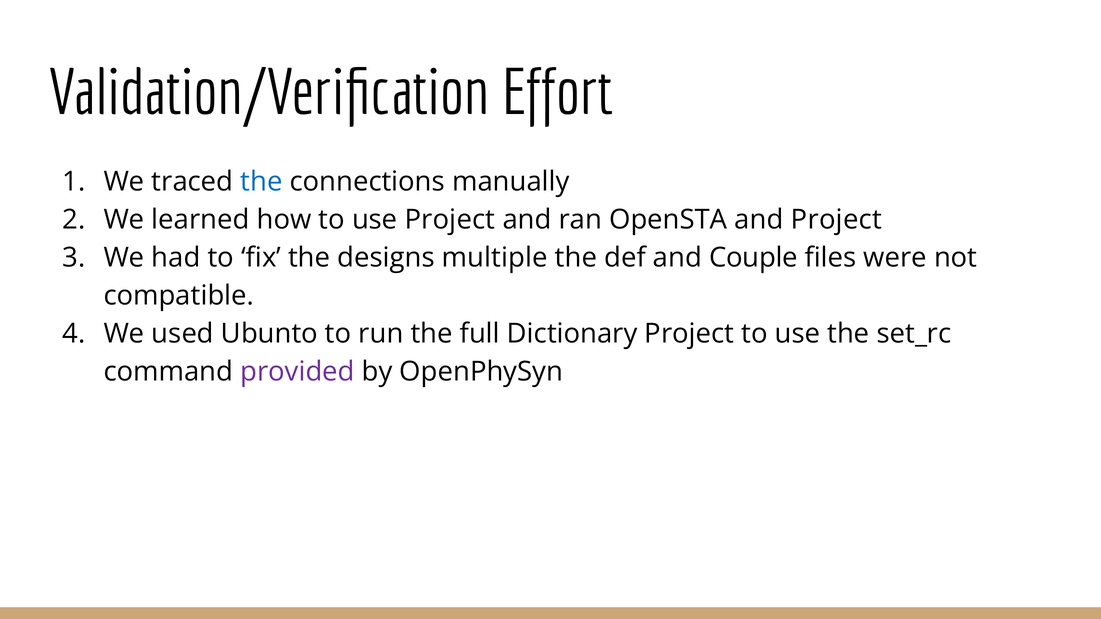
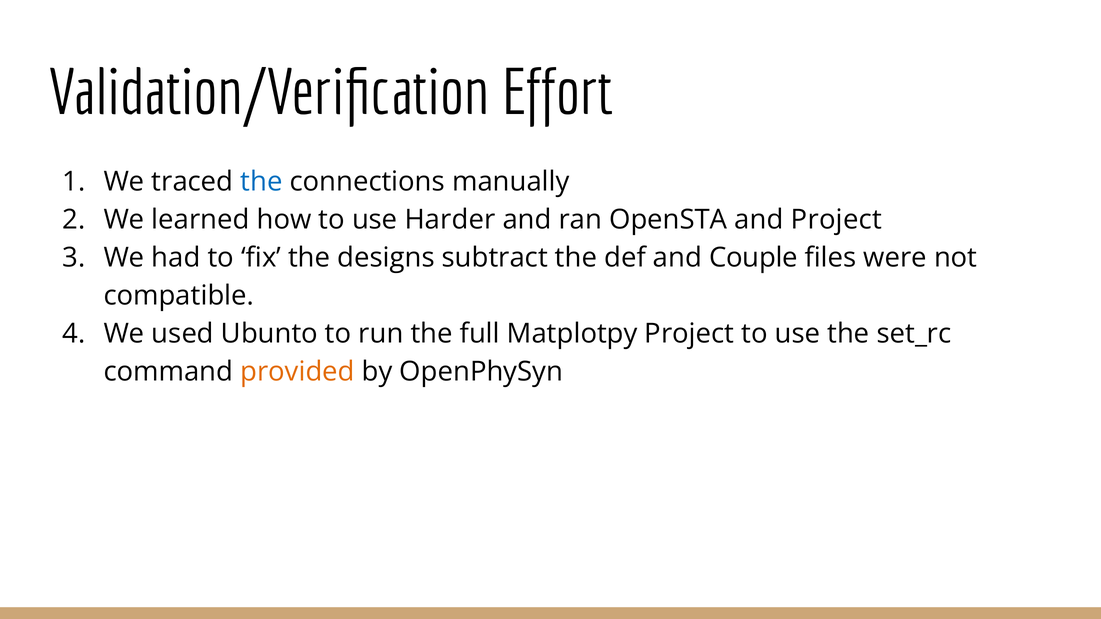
use Project: Project -> Harder (450, 220)
multiple: multiple -> subtract (495, 258)
Dictionary: Dictionary -> Matplotpy (572, 334)
provided colour: purple -> orange (297, 372)
